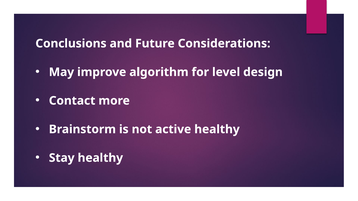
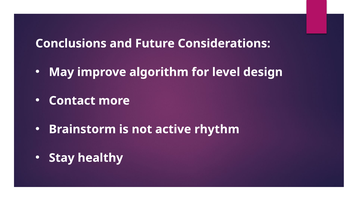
active healthy: healthy -> rhythm (217, 130)
